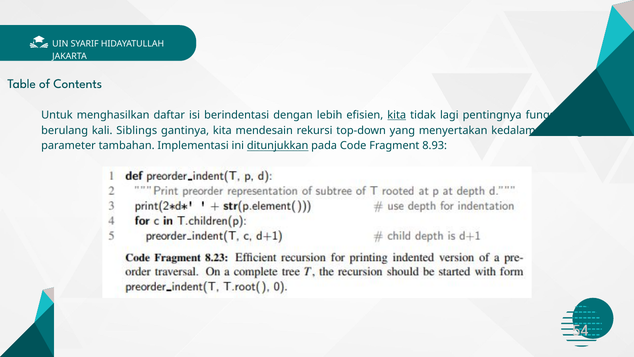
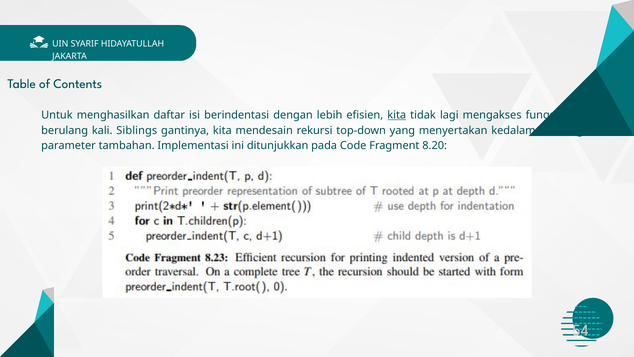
pentingnya: pentingnya -> mengakses (492, 115)
ditunjukkan underline: present -> none (278, 146)
8.93: 8.93 -> 8.20 (435, 146)
